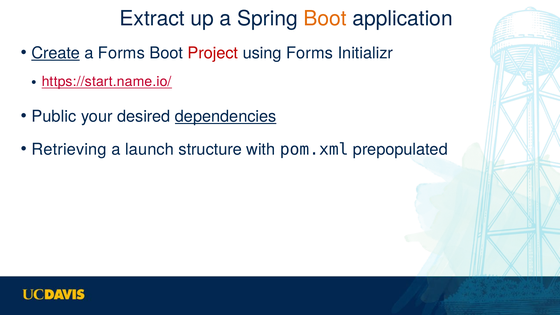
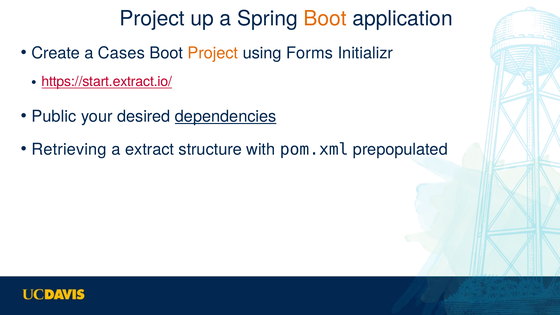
Extract: Extract -> Project (152, 19)
Create underline: present -> none (56, 53)
a Forms: Forms -> Cases (121, 53)
Project colour: red -> orange (213, 53)
https://start.name.io/: https://start.name.io/ -> https://start.extract.io/ (107, 82)
launch: launch -> extract (150, 149)
